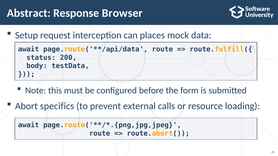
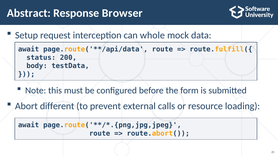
places: places -> whole (152, 35)
specifics: specifics -> different (57, 106)
